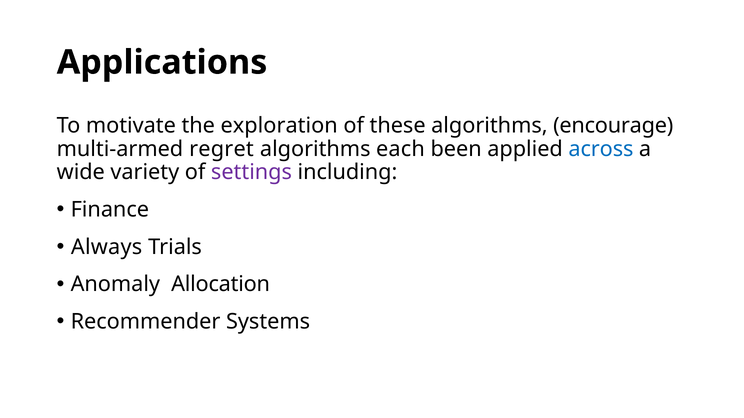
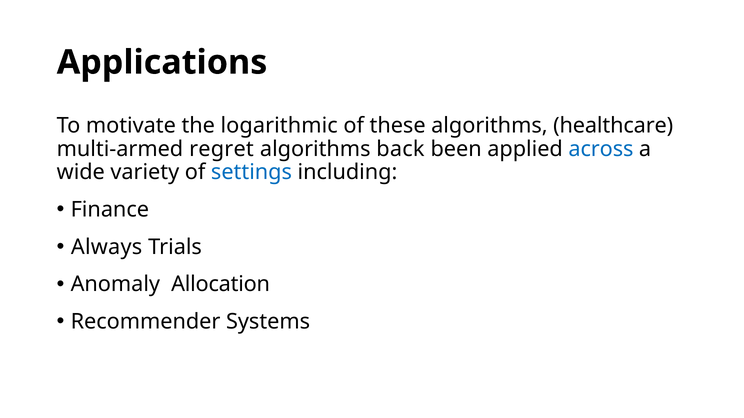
exploration: exploration -> logarithmic (279, 126)
encourage: encourage -> healthcare (613, 126)
each: each -> back (400, 149)
settings colour: purple -> blue (251, 173)
